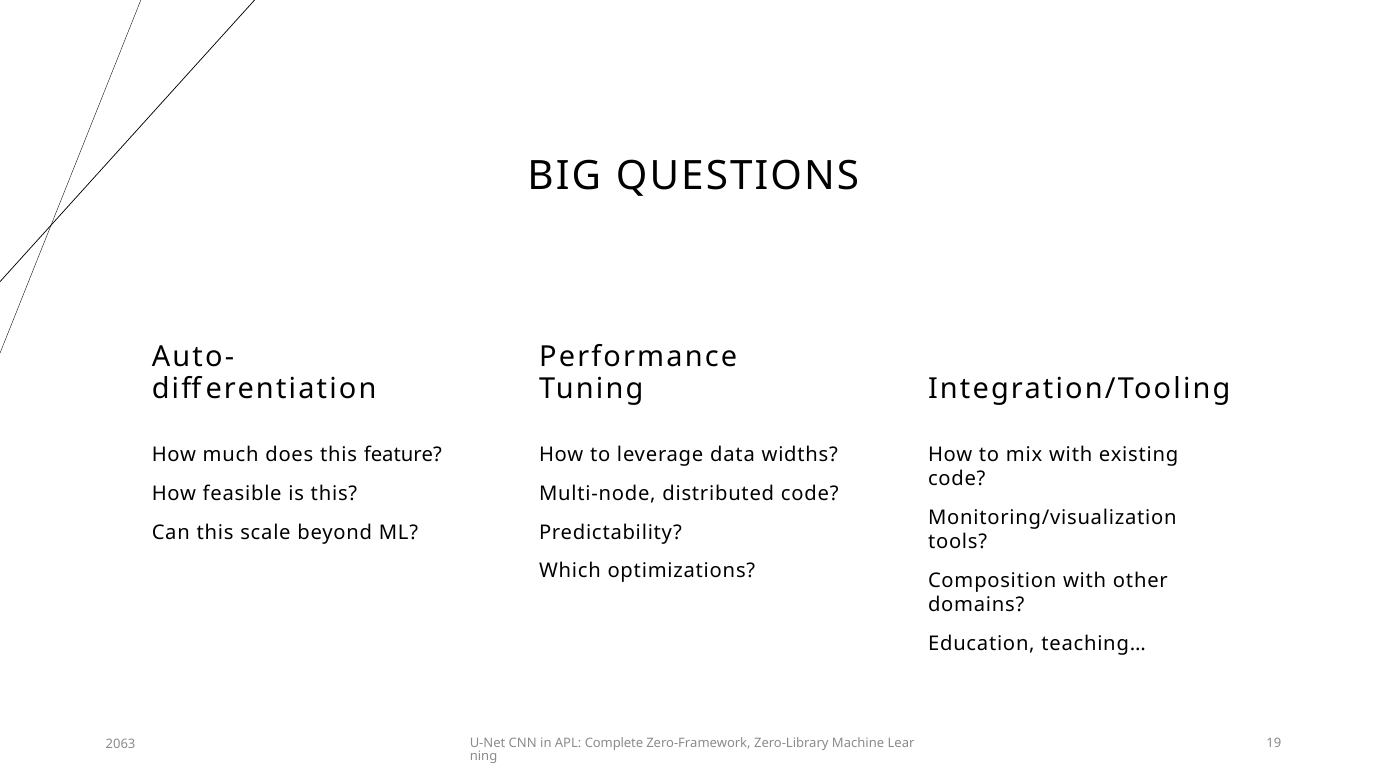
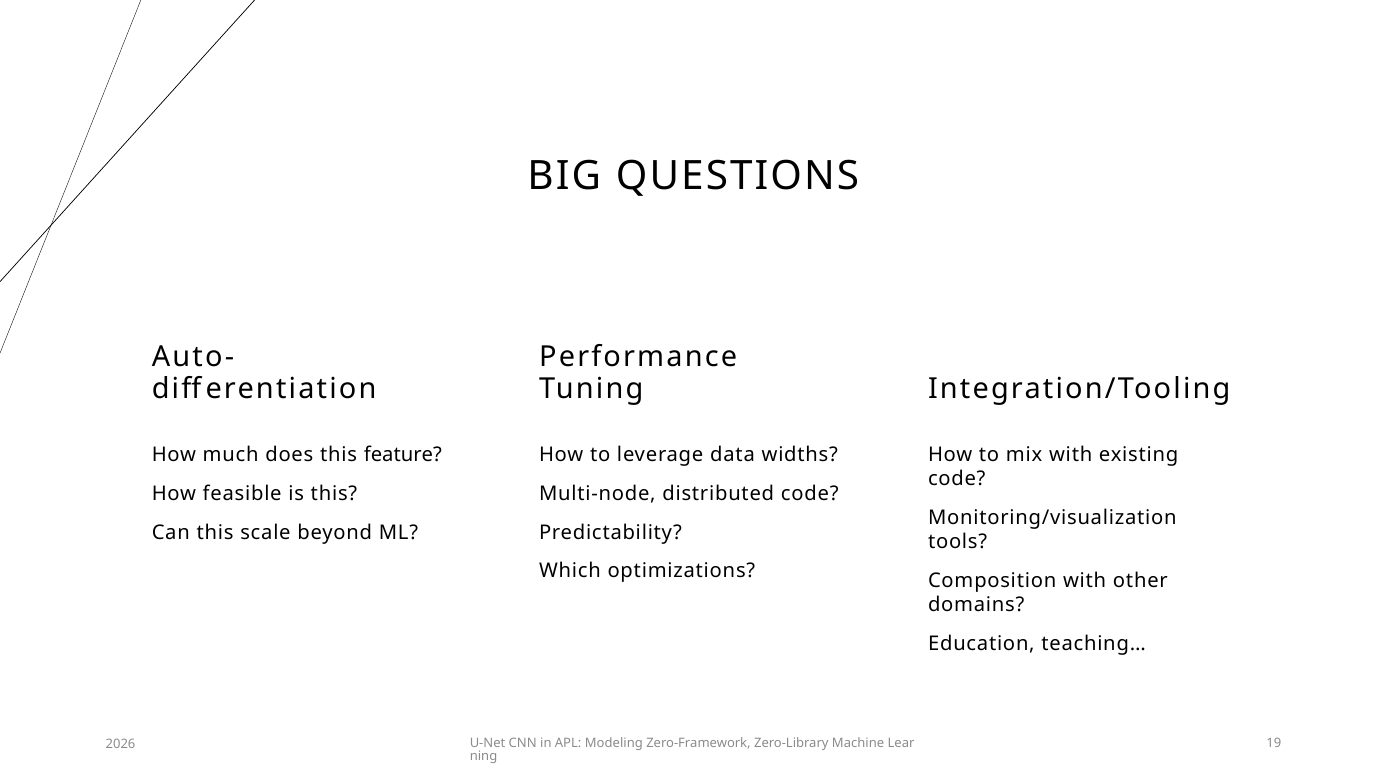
Complete: Complete -> Modeling (614, 744)
2063: 2063 -> 2026 (121, 745)
